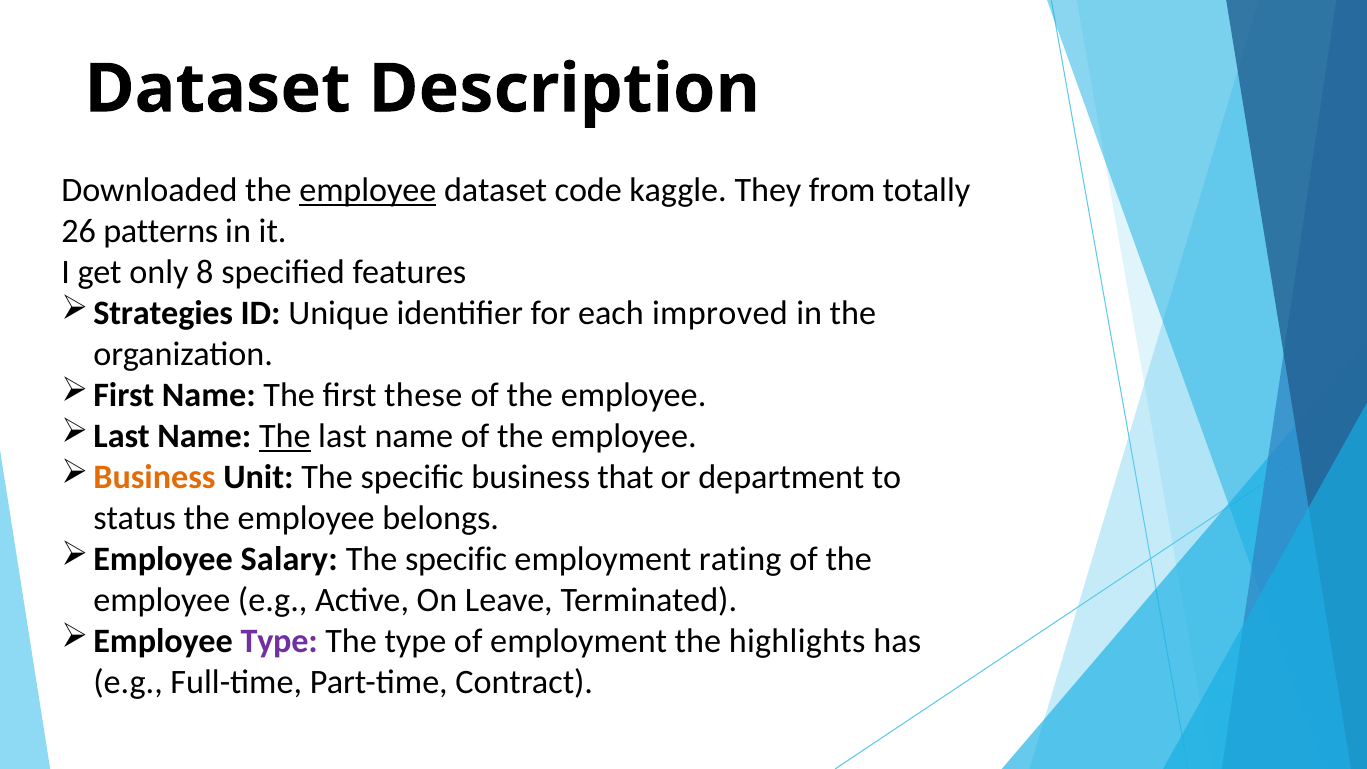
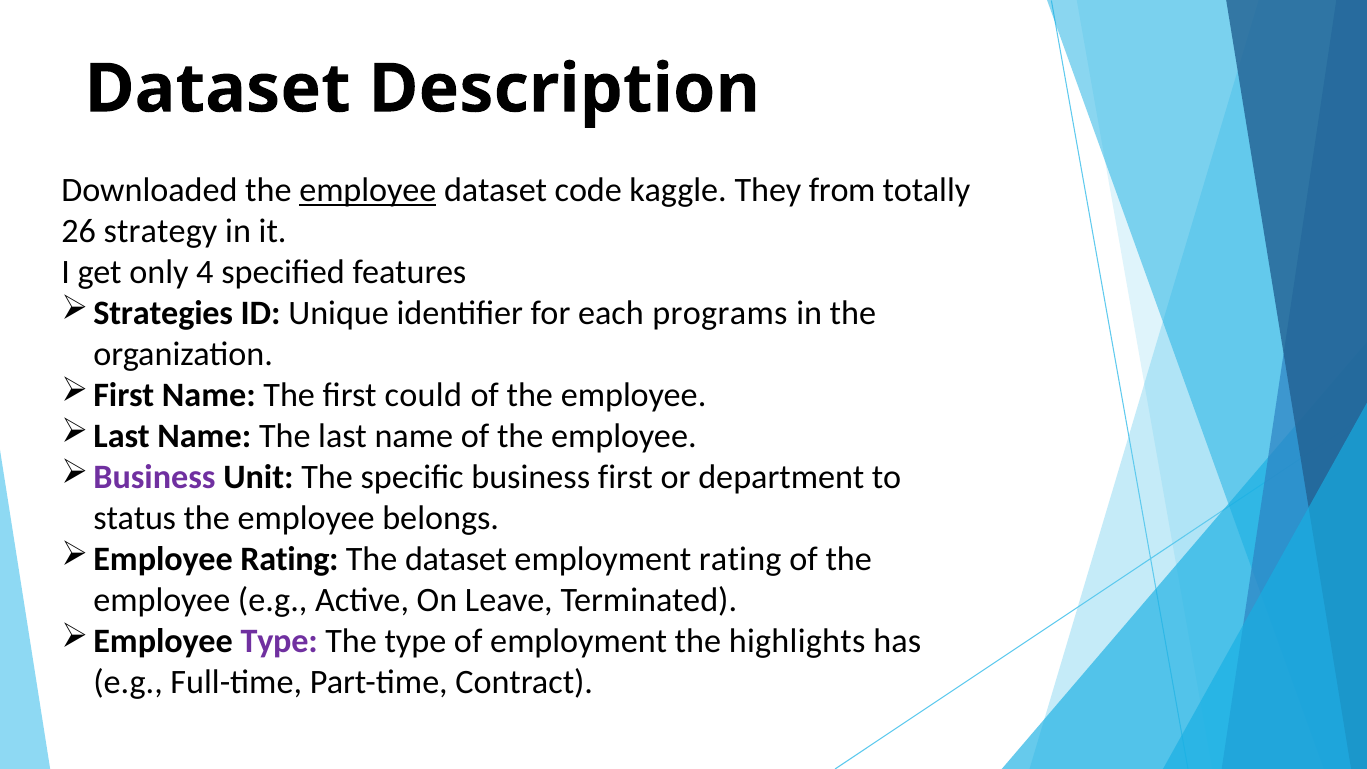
patterns: patterns -> strategy (161, 231)
8: 8 -> 4 (205, 272)
improved: improved -> programs (720, 313)
these: these -> could (423, 395)
The underline: present -> none (285, 436)
Business colour: orange -> purple (154, 477)
business that: that -> first (625, 477)
Employee Salary: Salary -> Rating (289, 559)
specific: specific -> dataset (456, 559)
